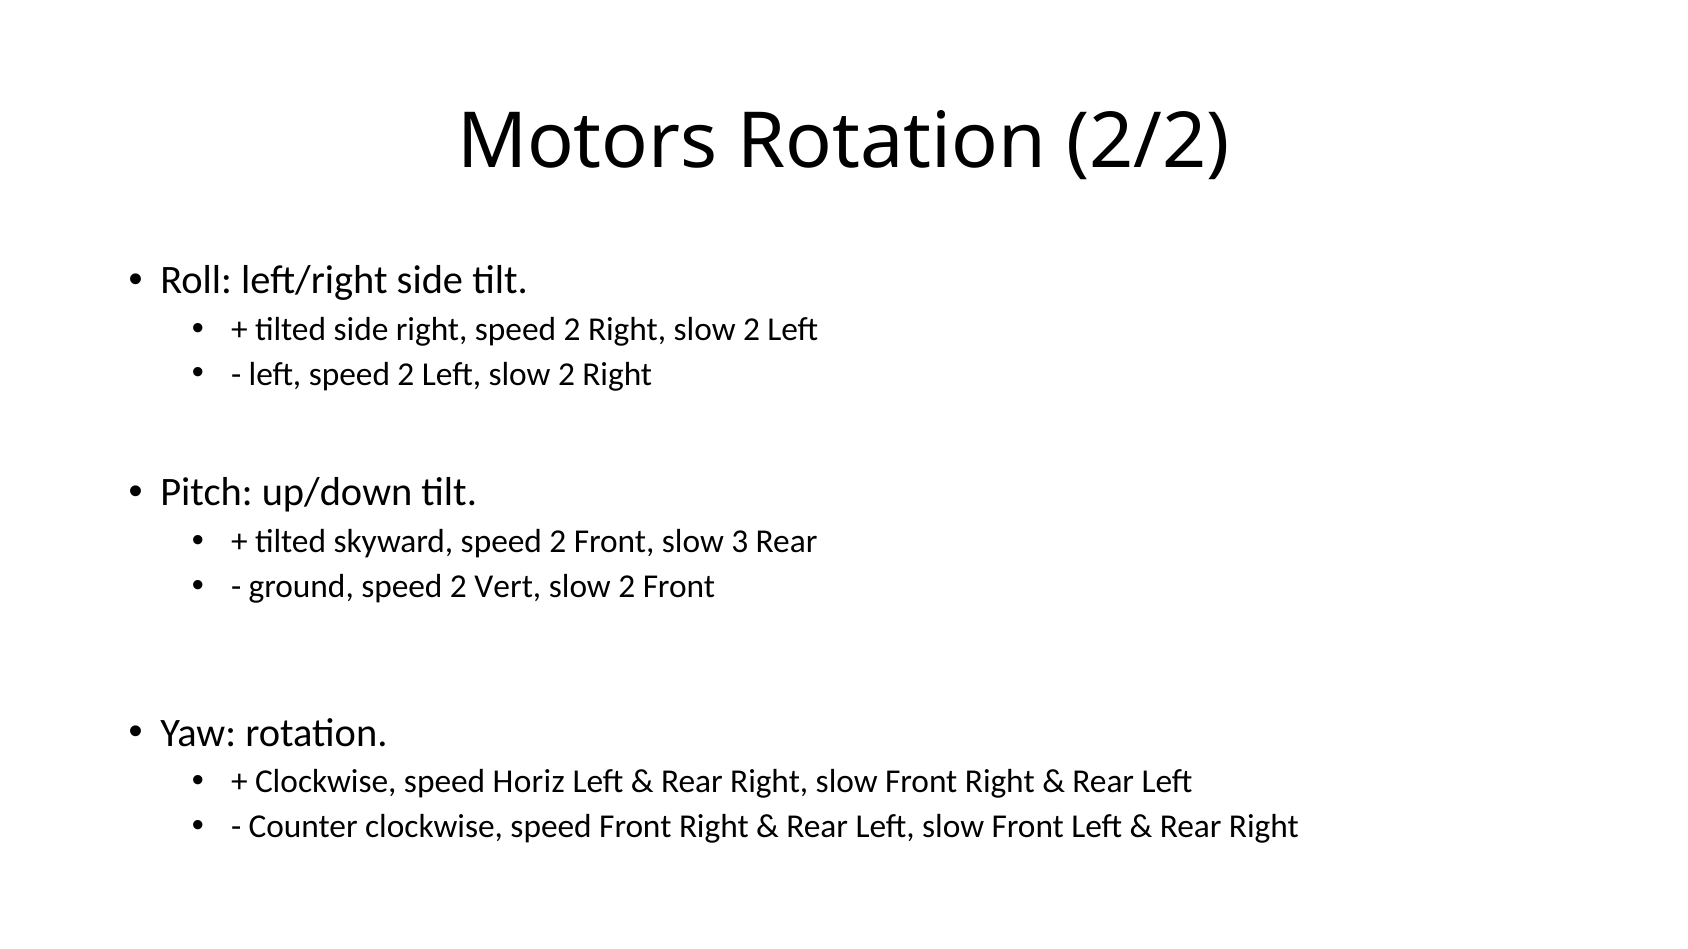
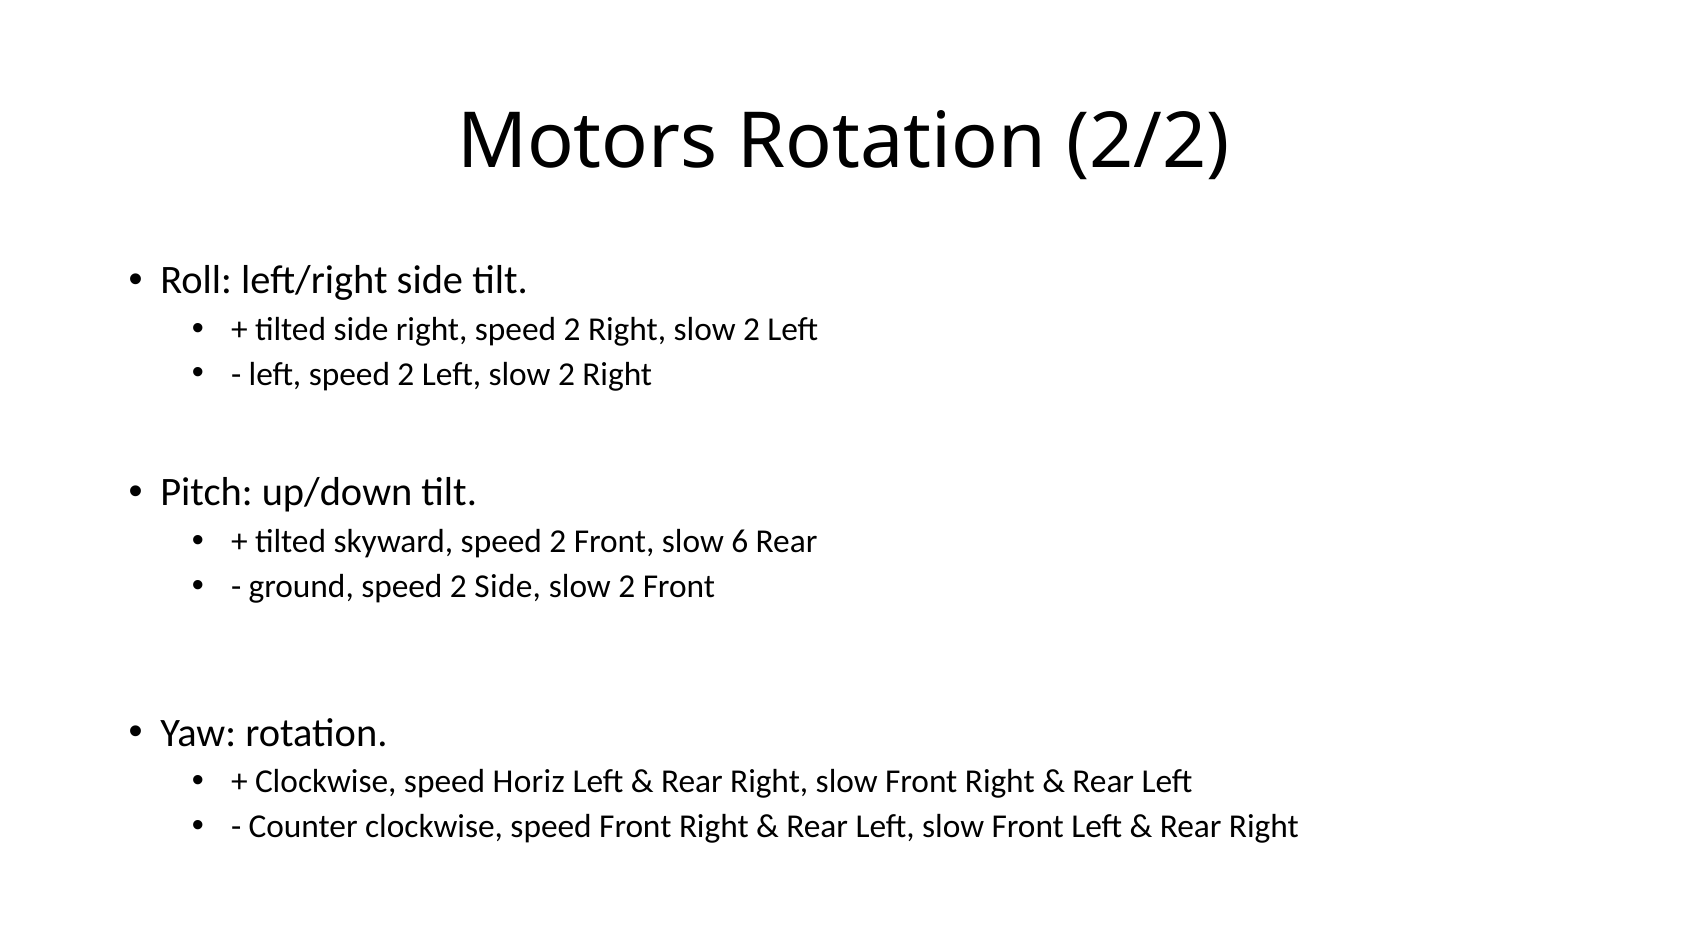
3: 3 -> 6 (740, 542)
2 Vert: Vert -> Side (508, 586)
